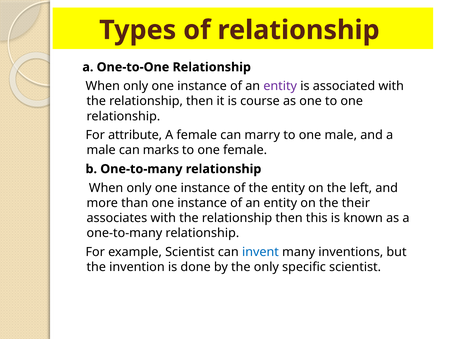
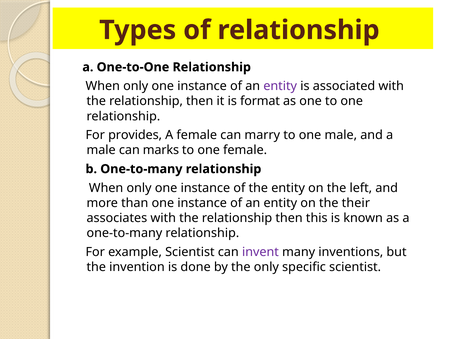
course: course -> format (260, 101)
attribute: attribute -> provides (135, 135)
invent colour: blue -> purple (260, 252)
